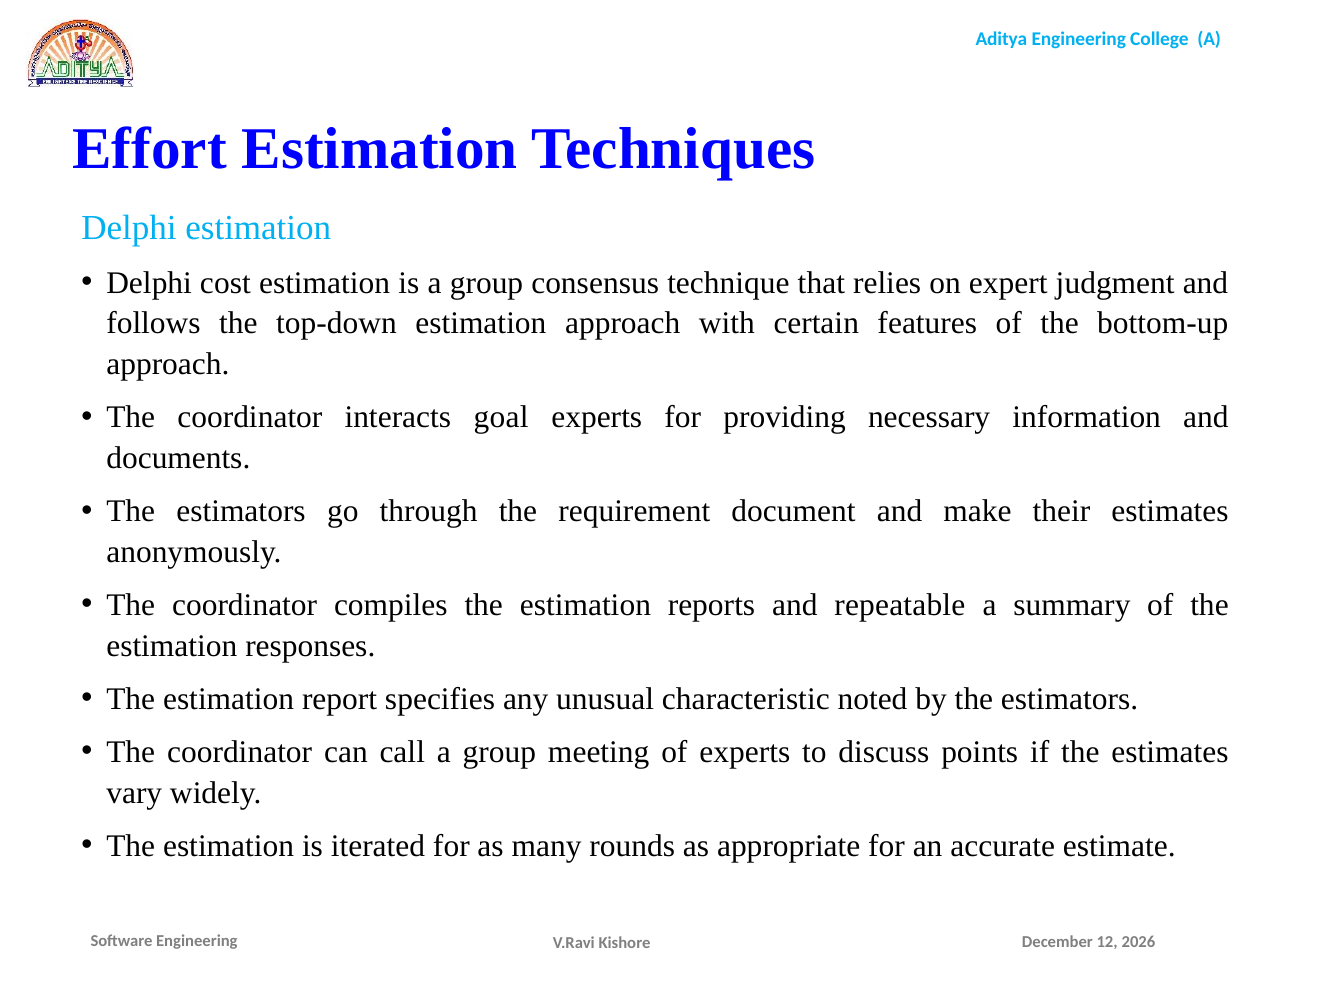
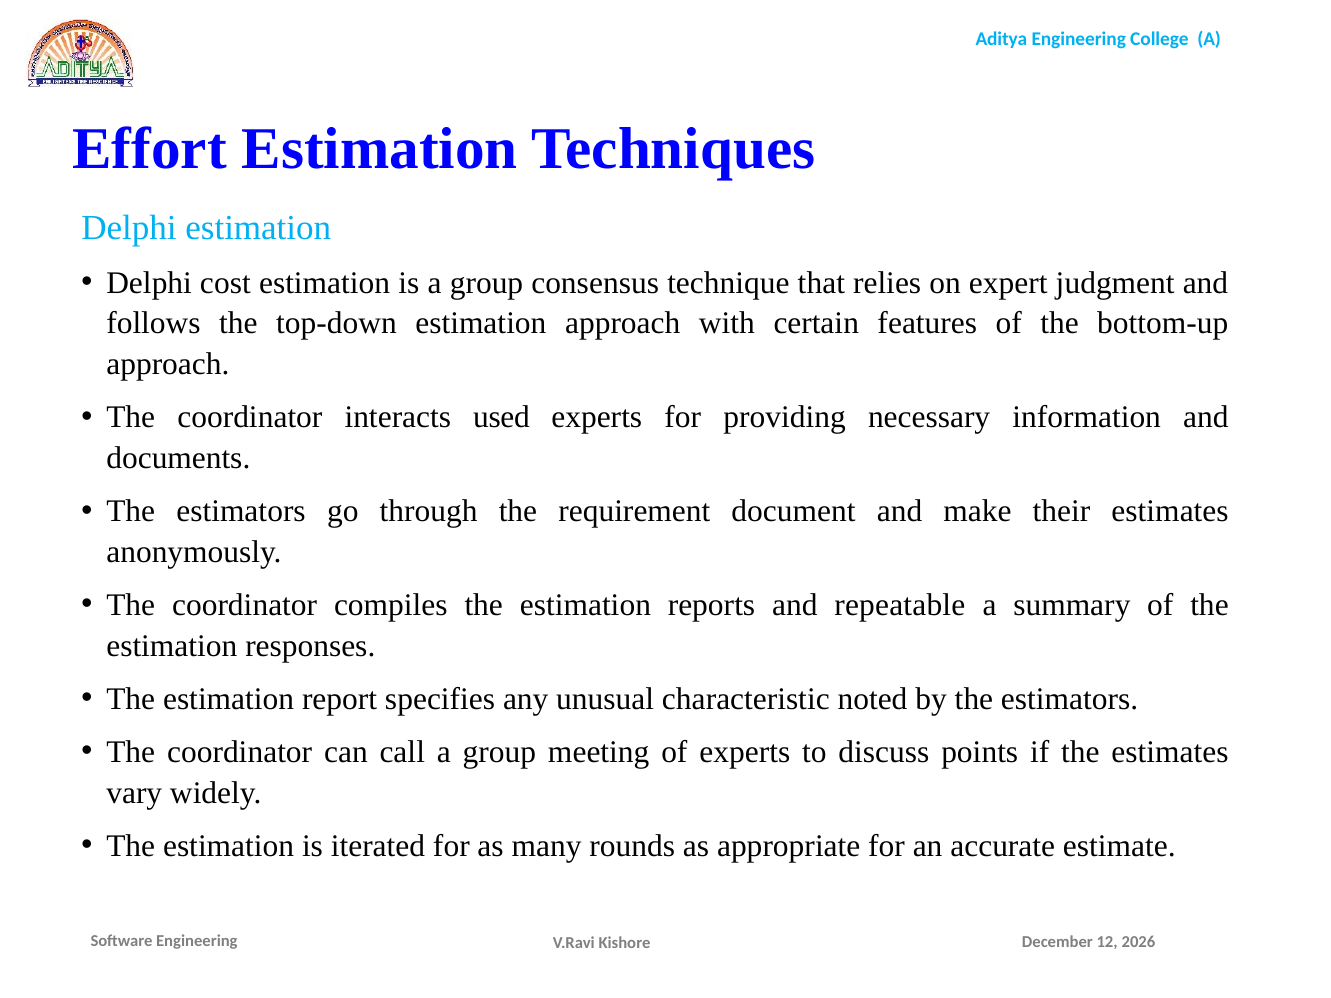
goal: goal -> used (501, 418)
